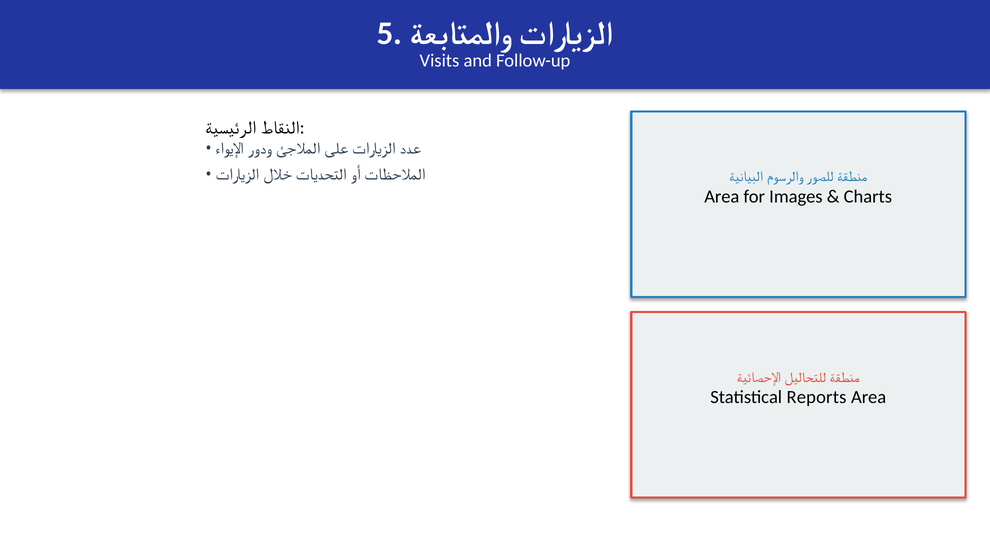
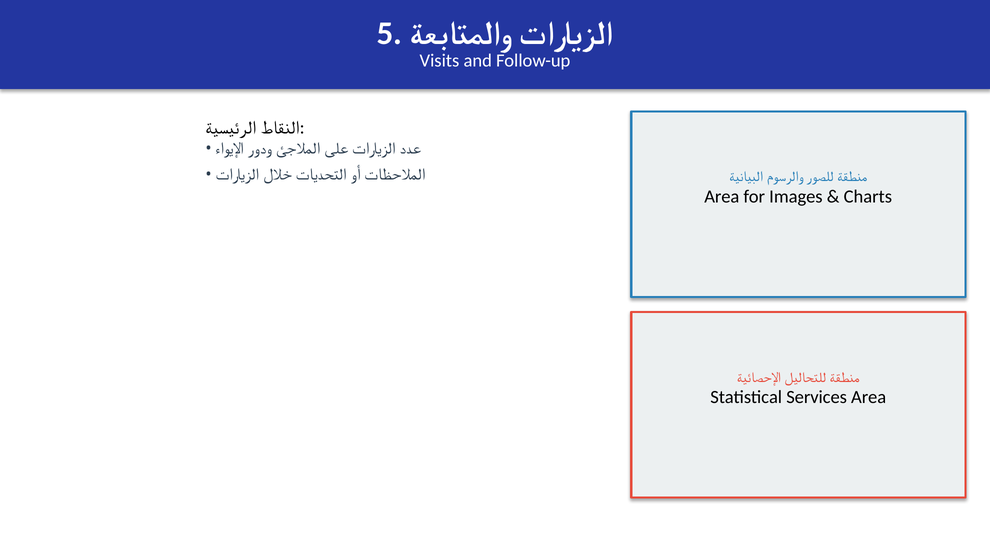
Reports: Reports -> Services (817, 397)
